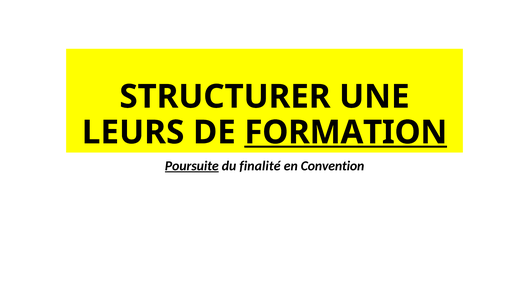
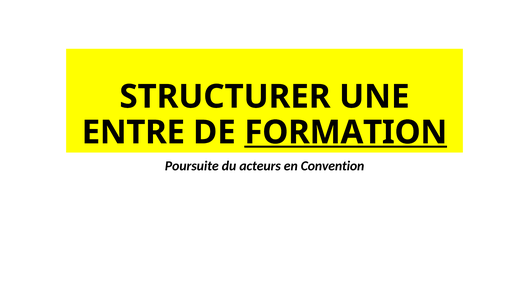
LEURS: LEURS -> ENTRE (133, 132)
Poursuite underline: present -> none (192, 166)
finalité: finalité -> acteurs (260, 166)
